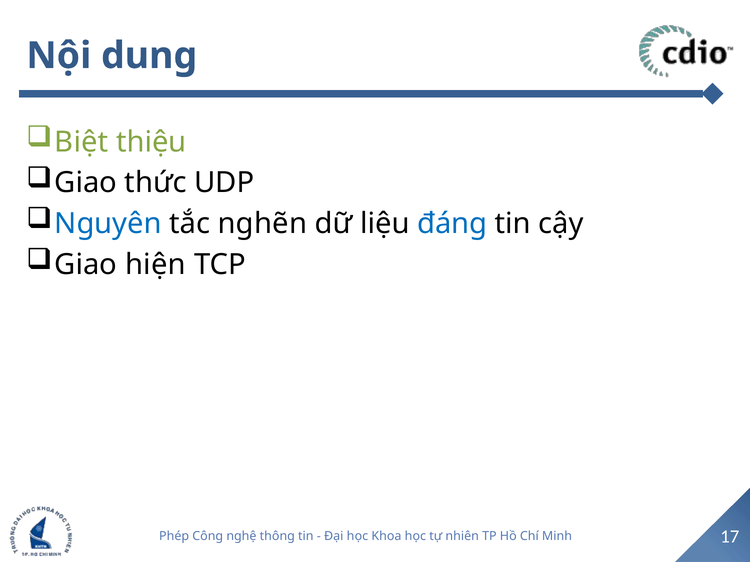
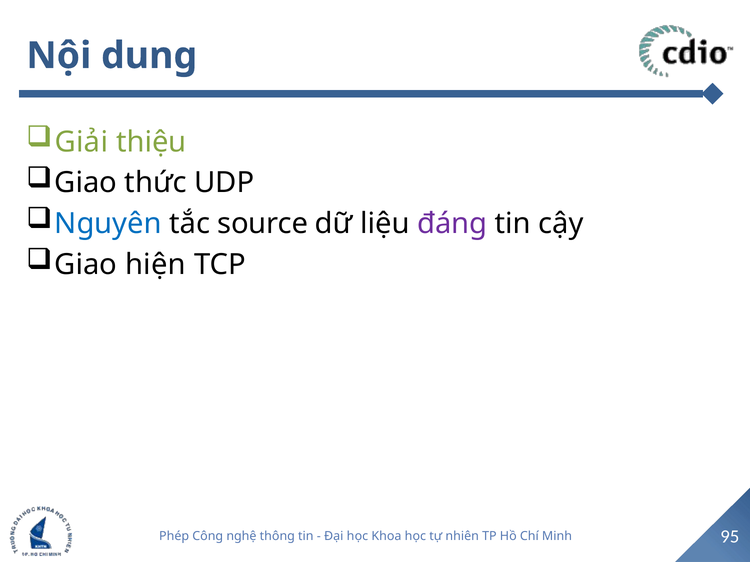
Biệt: Biệt -> Giải (81, 142)
nghẽn: nghẽn -> source (263, 224)
đáng colour: blue -> purple (452, 224)
17: 17 -> 95 (730, 537)
